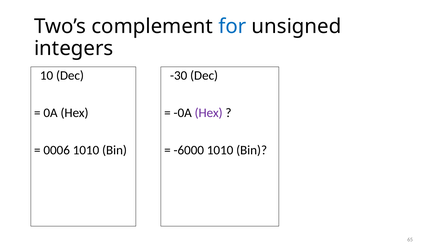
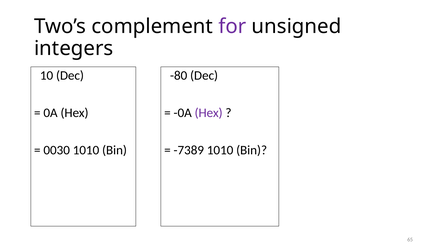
for colour: blue -> purple (232, 26)
-30: -30 -> -80 (179, 76)
-6000: -6000 -> -7389 (189, 150)
0006: 0006 -> 0030 (57, 151)
